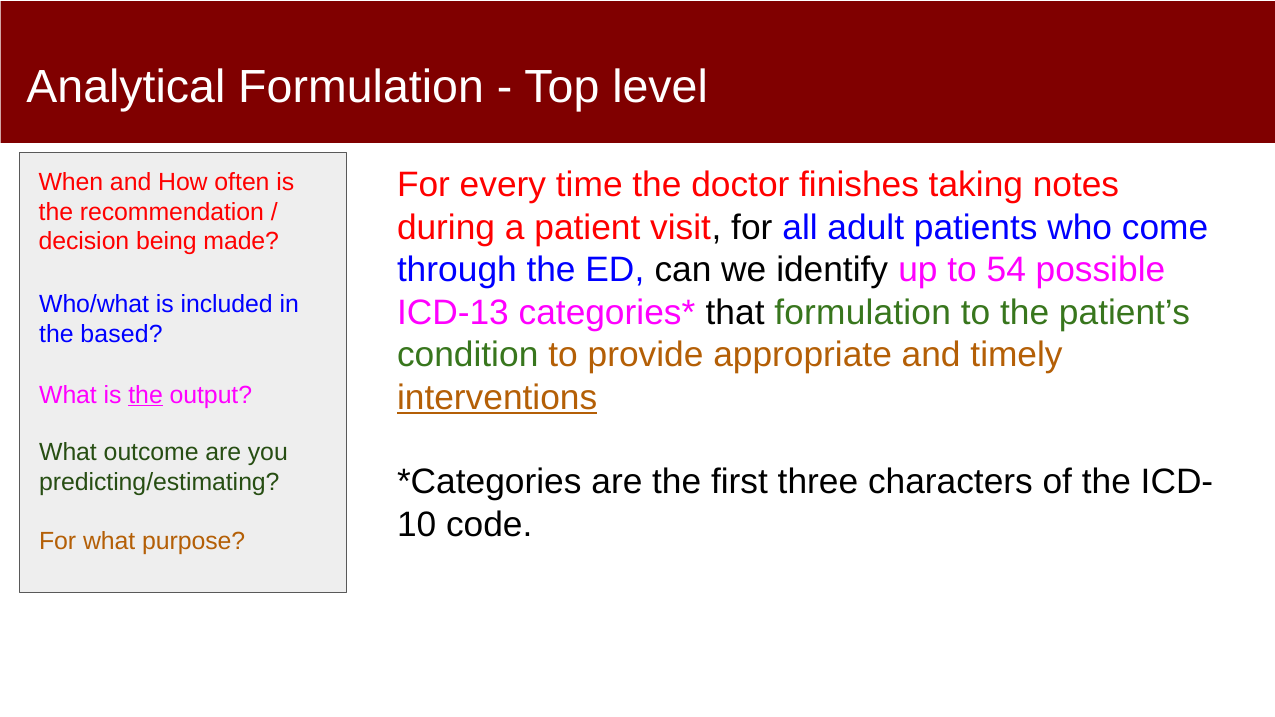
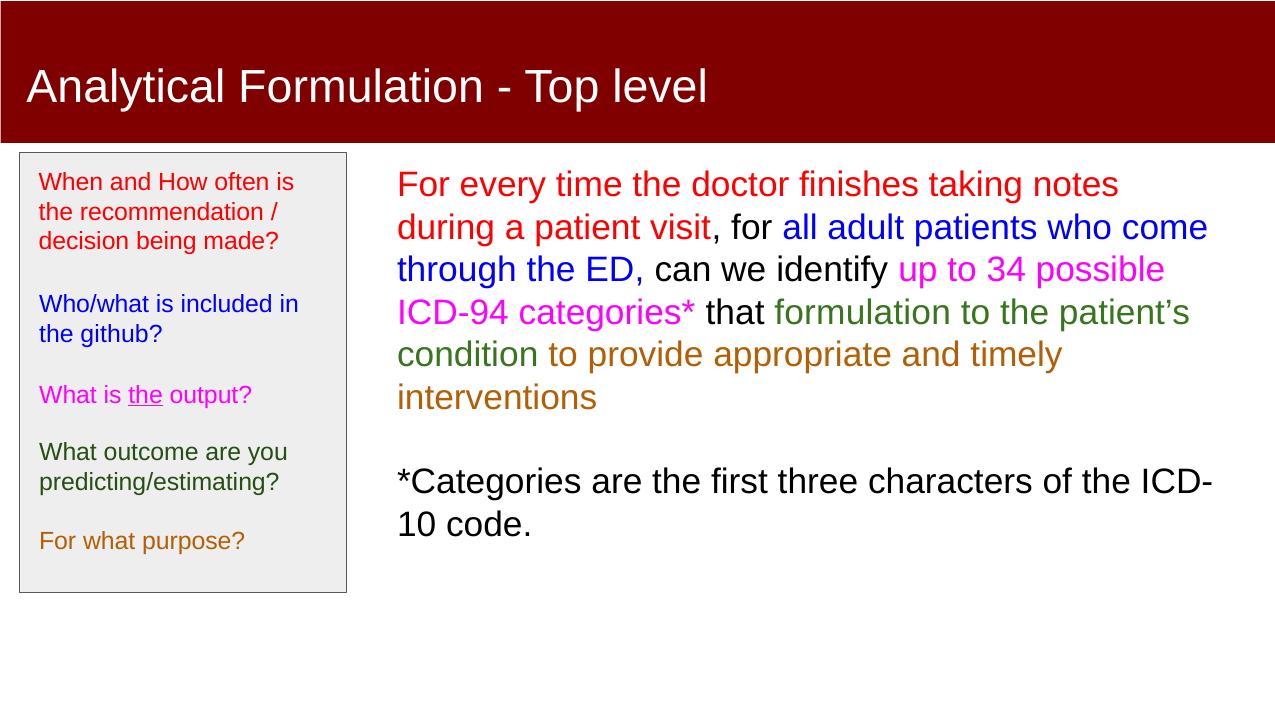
54: 54 -> 34 (1006, 270)
ICD-13: ICD-13 -> ICD-94 (453, 313)
based: based -> github (122, 334)
interventions underline: present -> none (497, 398)
